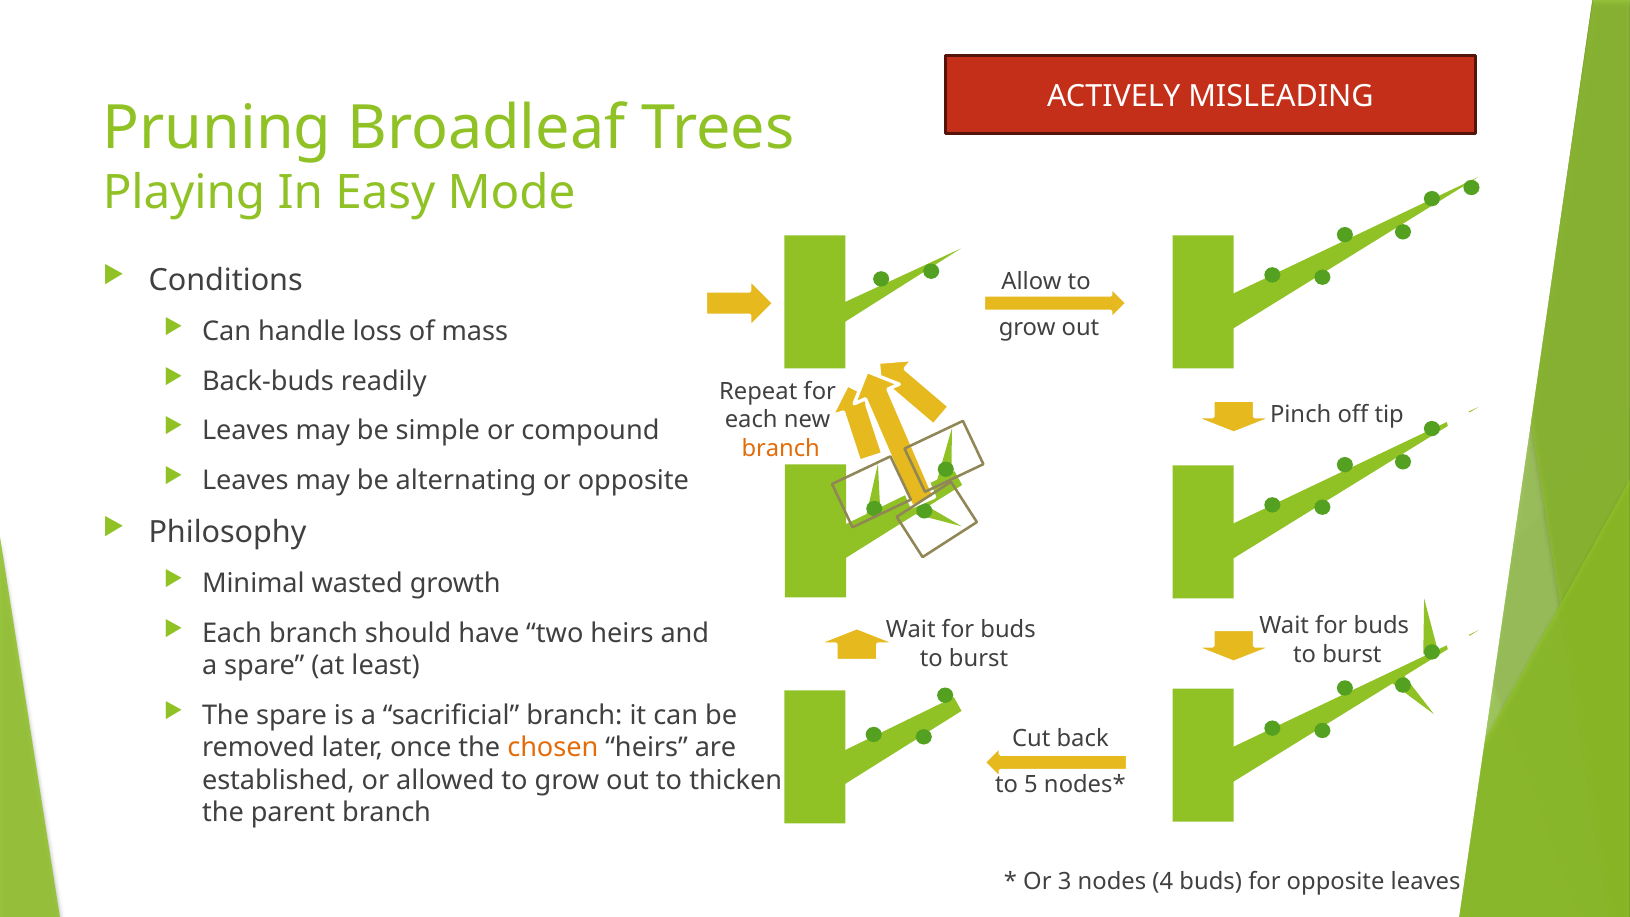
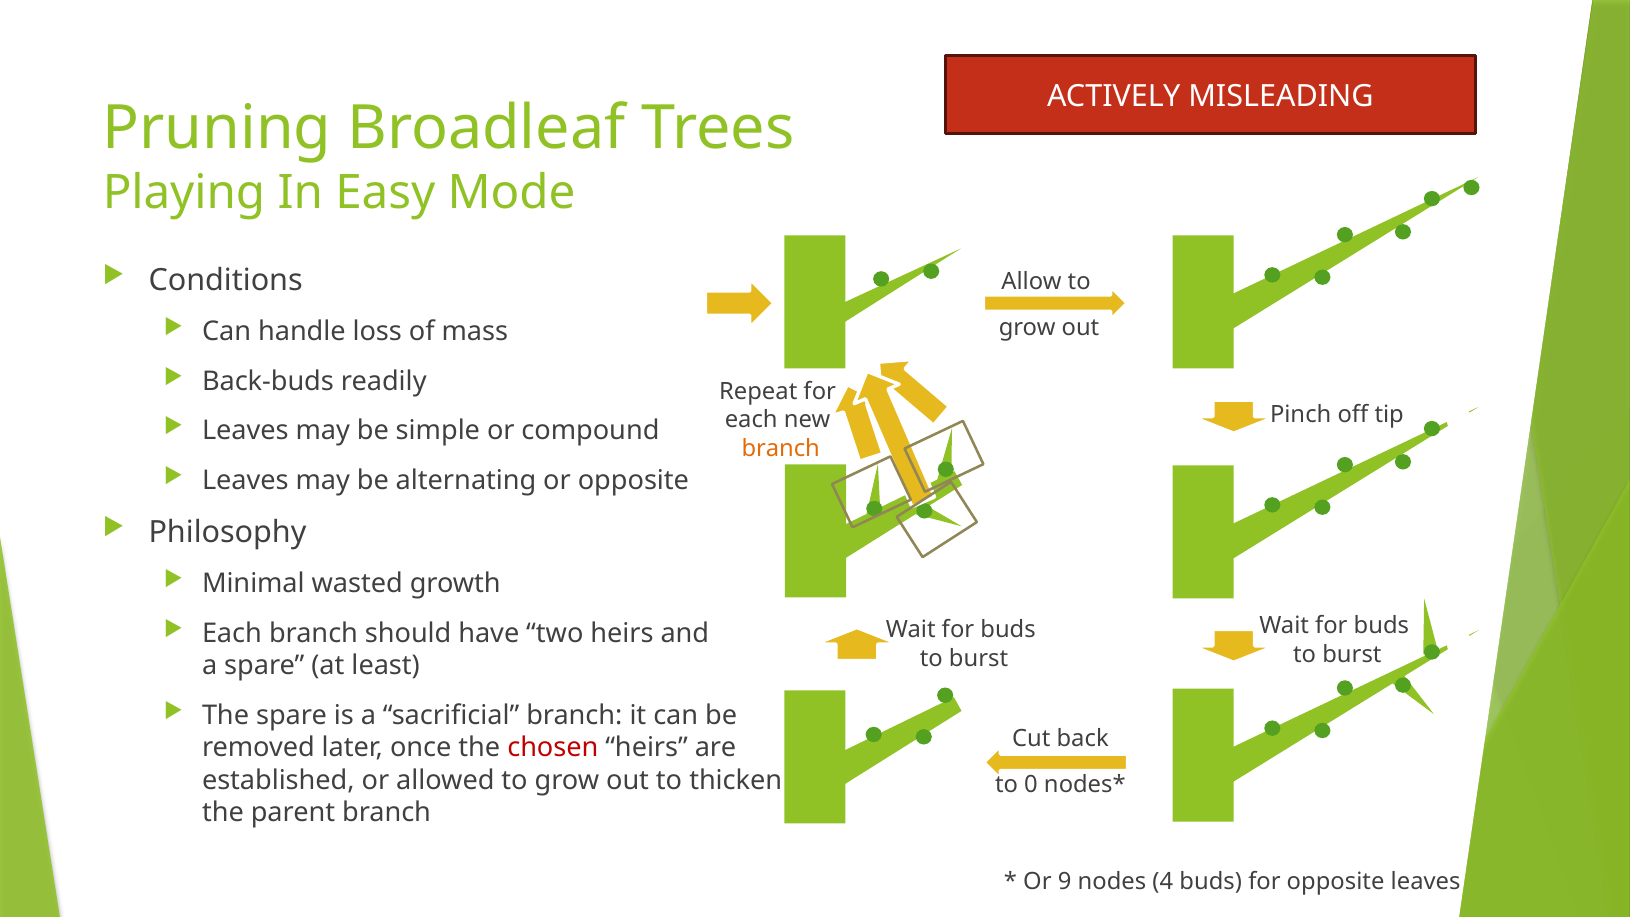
chosen colour: orange -> red (553, 748)
5: 5 -> 0 (1031, 785)
3: 3 -> 9 (1065, 882)
